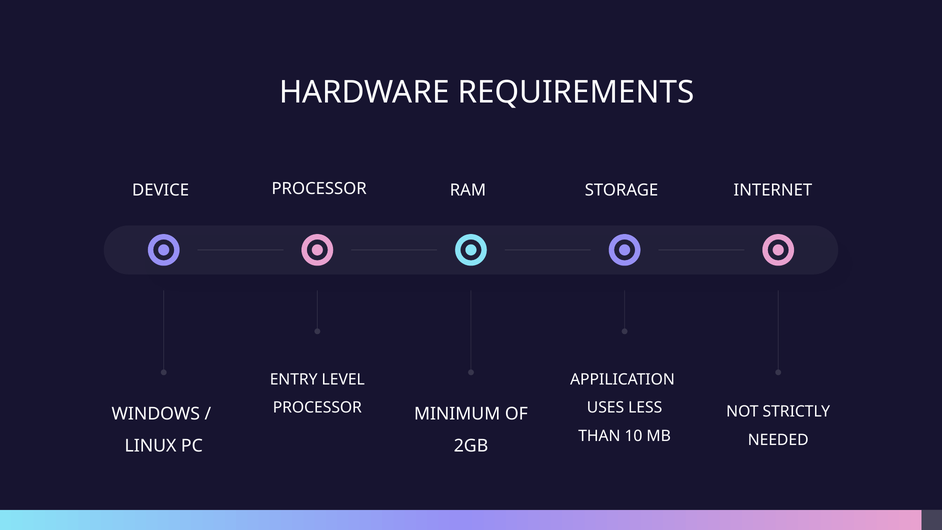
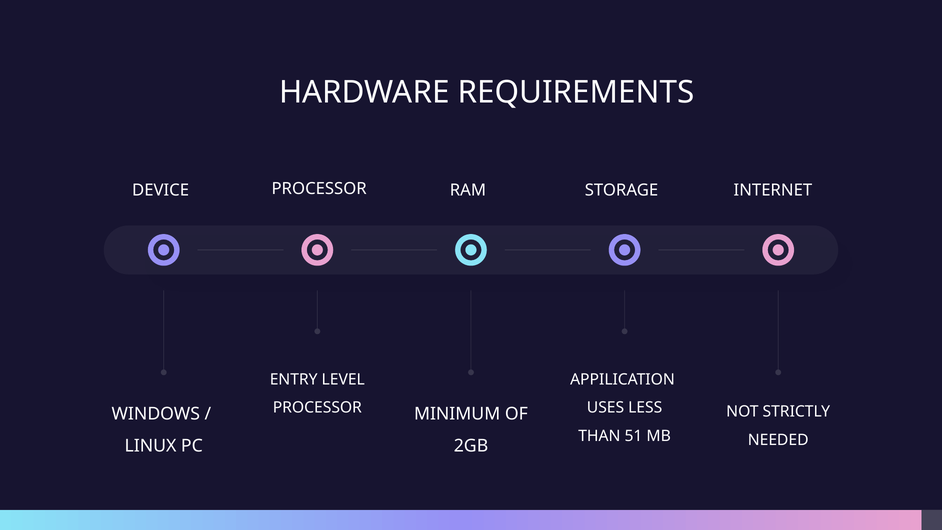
10: 10 -> 51 (634, 436)
